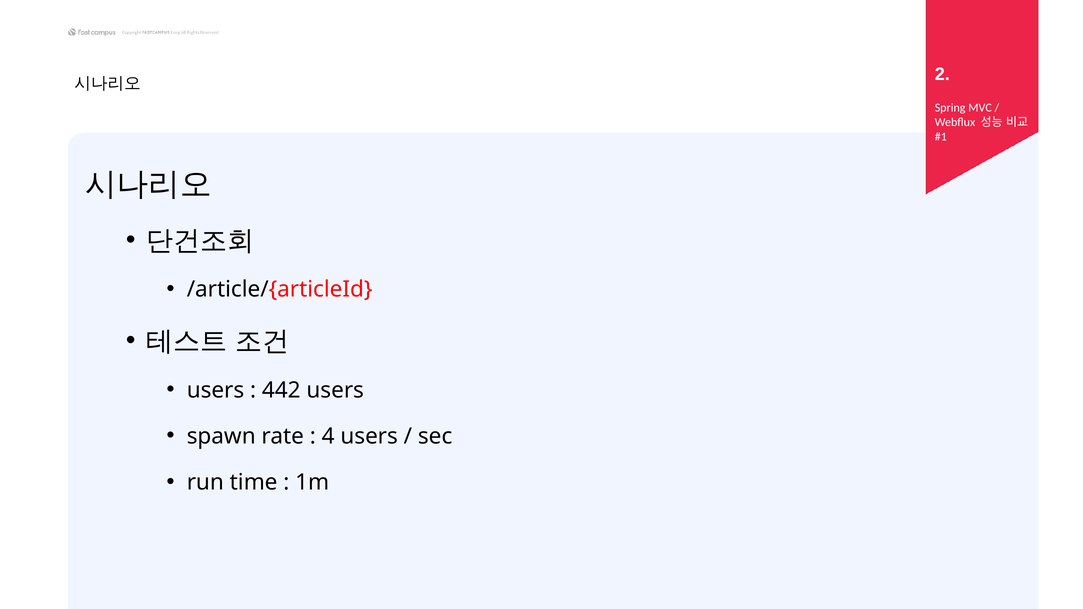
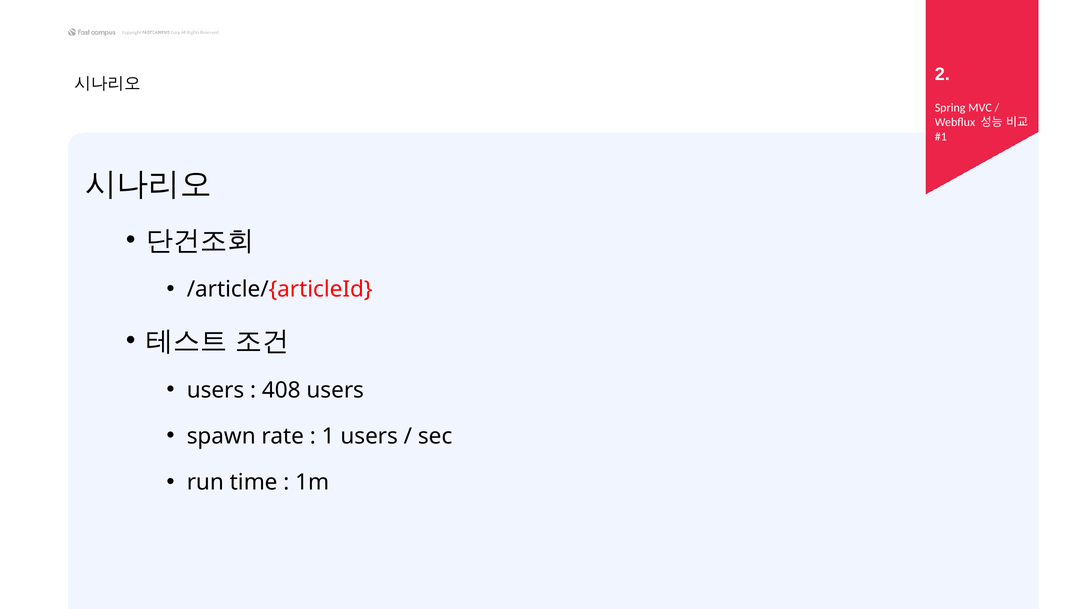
442: 442 -> 408 (281, 390)
4: 4 -> 1 (328, 436)
